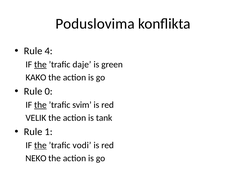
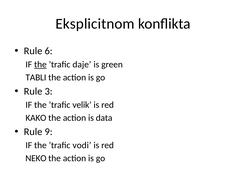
Poduslovima: Poduslovima -> Eksplicitnom (95, 24)
4: 4 -> 6 (49, 51)
KAKO: KAKO -> TABLI (36, 78)
0: 0 -> 3 (49, 92)
the underline: present -> none (40, 105)
svim: svim -> velik (82, 105)
VELIK: VELIK -> KAKO (36, 118)
tank: tank -> data (104, 118)
1: 1 -> 9 (49, 132)
the underline: present -> none (40, 146)
